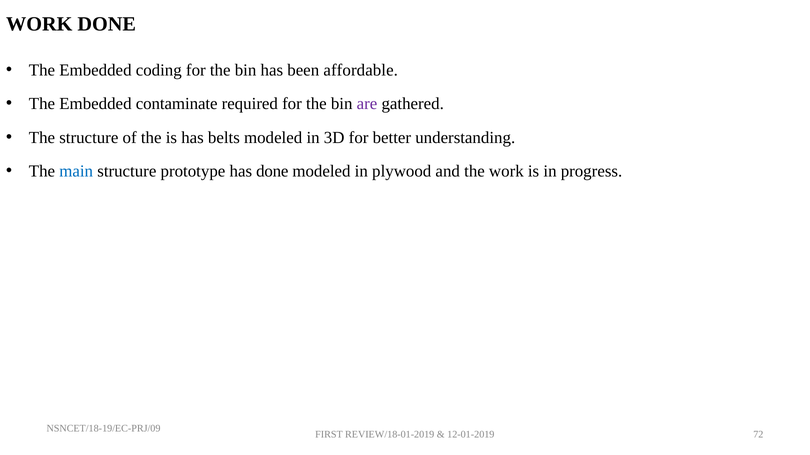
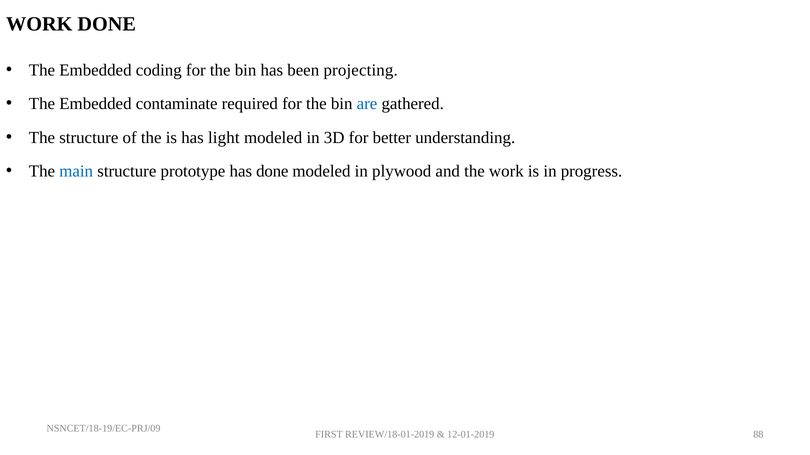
affordable: affordable -> projecting (361, 70)
are colour: purple -> blue (367, 104)
belts: belts -> light (224, 138)
72: 72 -> 88 (758, 435)
